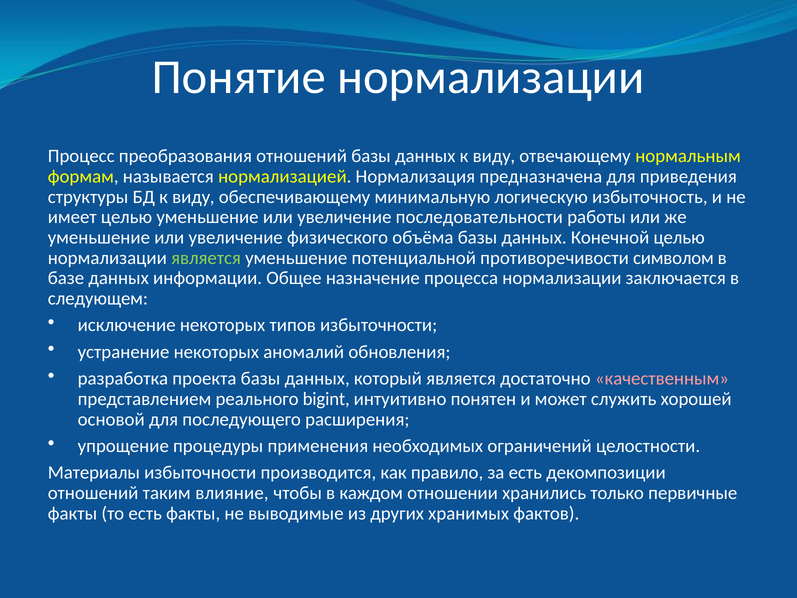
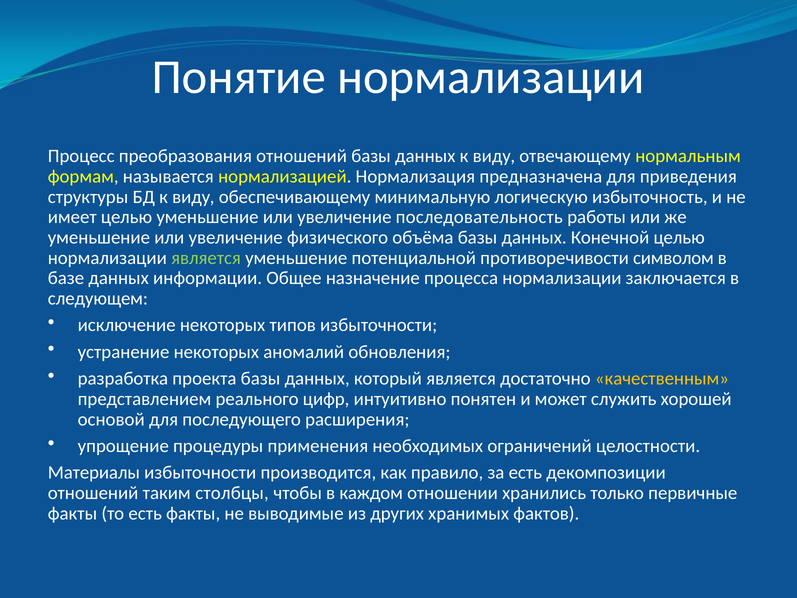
последовательности: последовательности -> последовательность (479, 217)
качественным colour: pink -> yellow (662, 379)
bigint: bigint -> цифр (326, 399)
влияние: влияние -> столбцы (232, 493)
